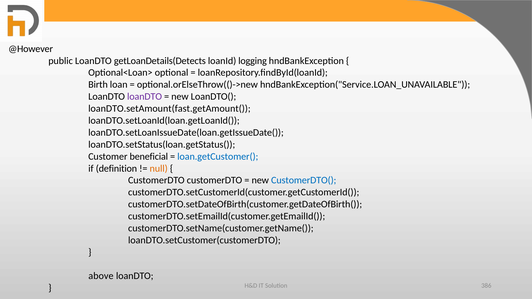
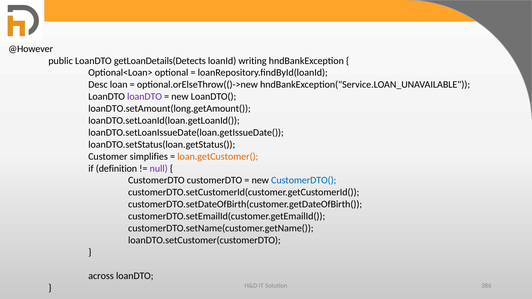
logging: logging -> writing (253, 61)
Birth: Birth -> Desc (98, 85)
loanDTO.setAmount(fast.getAmount(: loanDTO.setAmount(fast.getAmount( -> loanDTO.setAmount(long.getAmount( (169, 109)
beneficial: beneficial -> simplifies (149, 157)
loan.getCustomer( colour: blue -> orange (218, 157)
null colour: orange -> purple (159, 169)
above: above -> across (101, 276)
